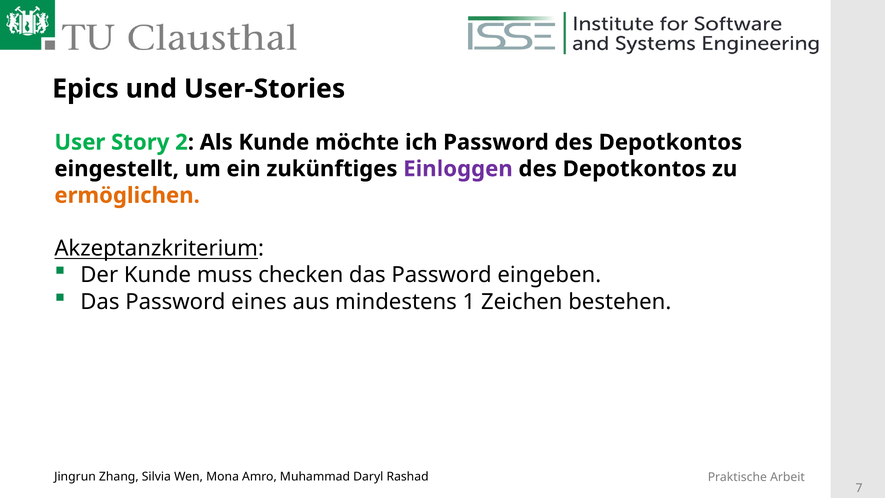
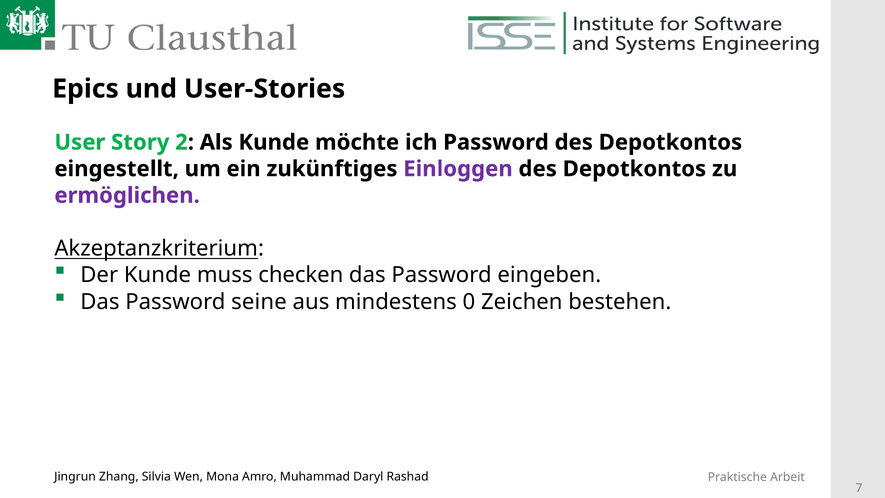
ermöglichen colour: orange -> purple (127, 195)
eines: eines -> seine (259, 302)
1: 1 -> 0 (469, 302)
